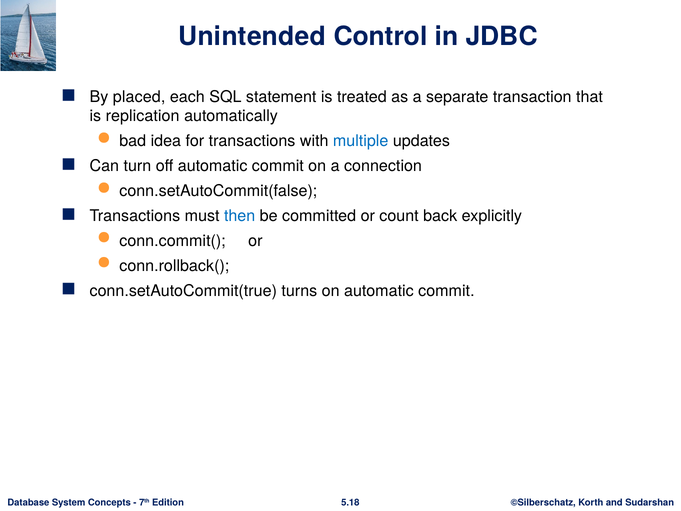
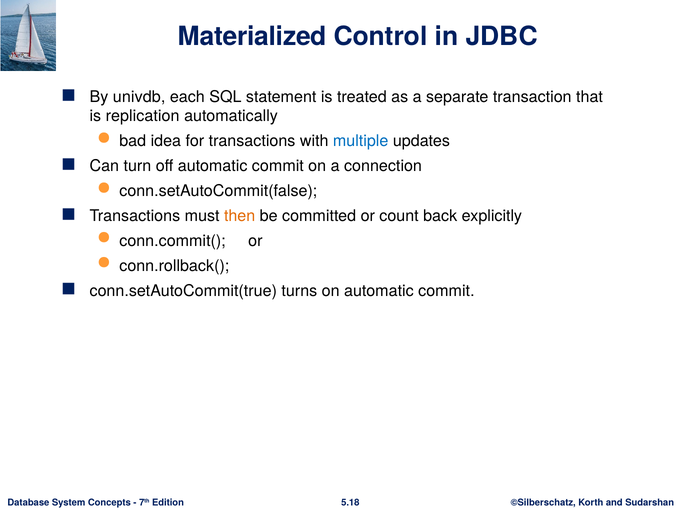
Unintended: Unintended -> Materialized (252, 37)
placed: placed -> univdb (139, 97)
then colour: blue -> orange (240, 216)
